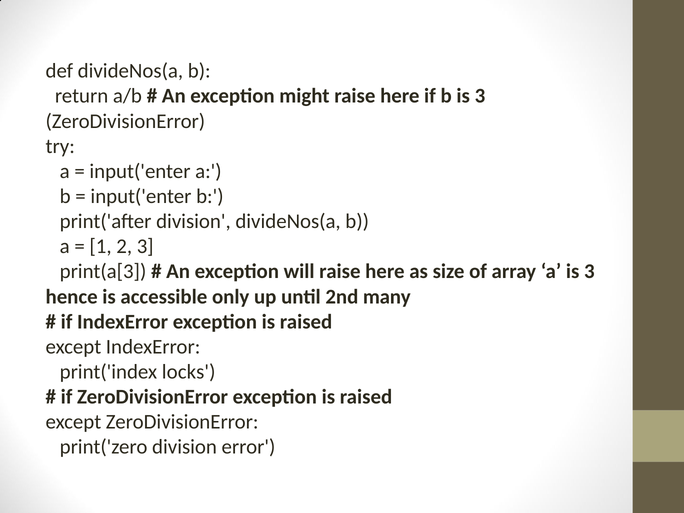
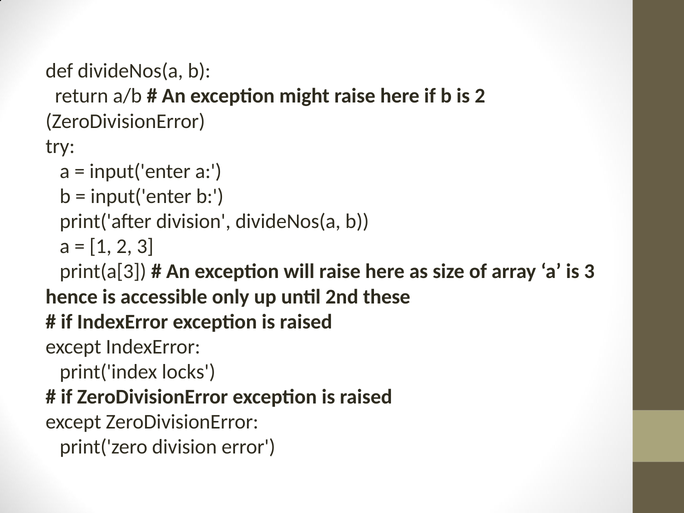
b is 3: 3 -> 2 (480, 96)
many: many -> these (387, 297)
